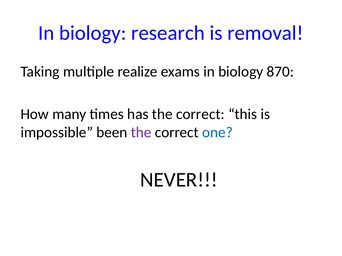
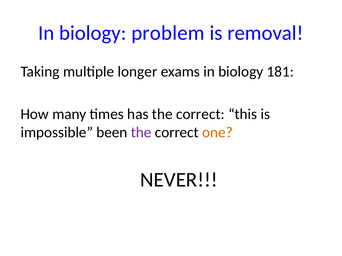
research: research -> problem (168, 33)
realize: realize -> longer (137, 72)
870: 870 -> 181 (280, 72)
one colour: blue -> orange (218, 133)
